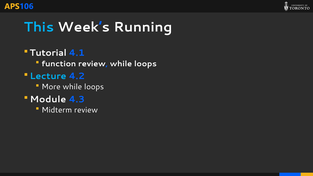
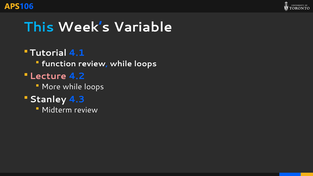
Running: Running -> Variable (143, 27)
Lecture colour: light blue -> pink (48, 76)
Module: Module -> Stanley (48, 99)
